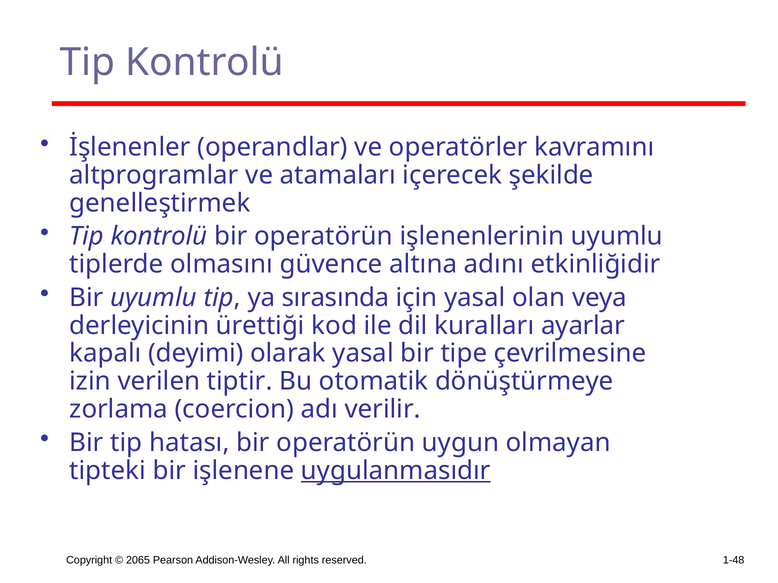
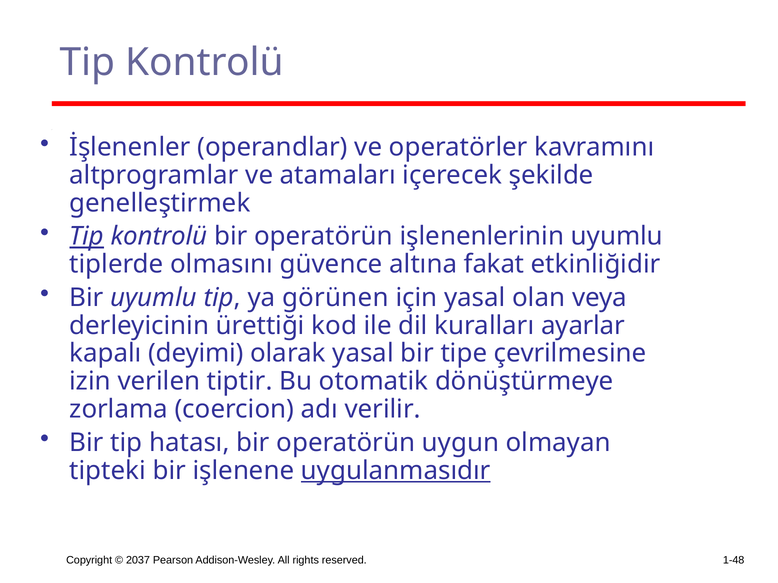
Tip underline: none -> present (87, 237)
adını: adını -> fakat (494, 265)
sırasında: sırasında -> görünen (335, 298)
2065: 2065 -> 2037 (138, 561)
